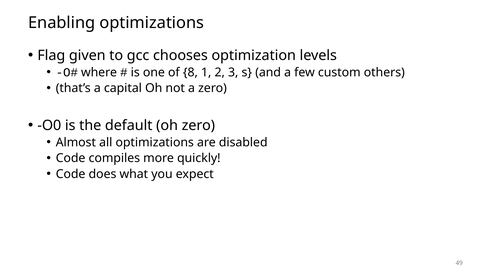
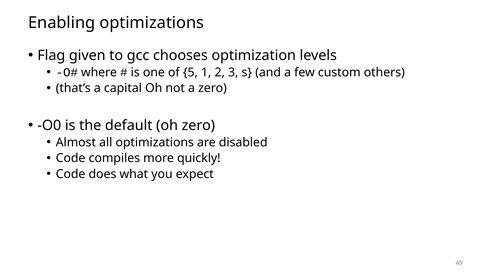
8: 8 -> 5 (190, 72)
